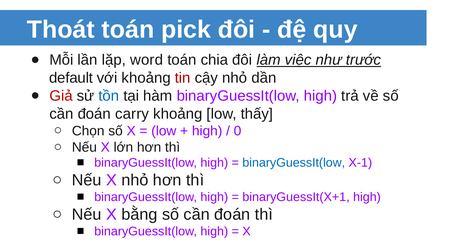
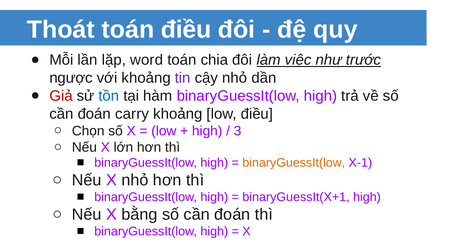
toán pick: pick -> điều (186, 30)
default: default -> ngược (71, 78)
tin colour: red -> purple (183, 78)
low thấy: thấy -> điều (257, 114)
0: 0 -> 3 (238, 131)
binaryGuessIt(low colour: blue -> orange (294, 163)
